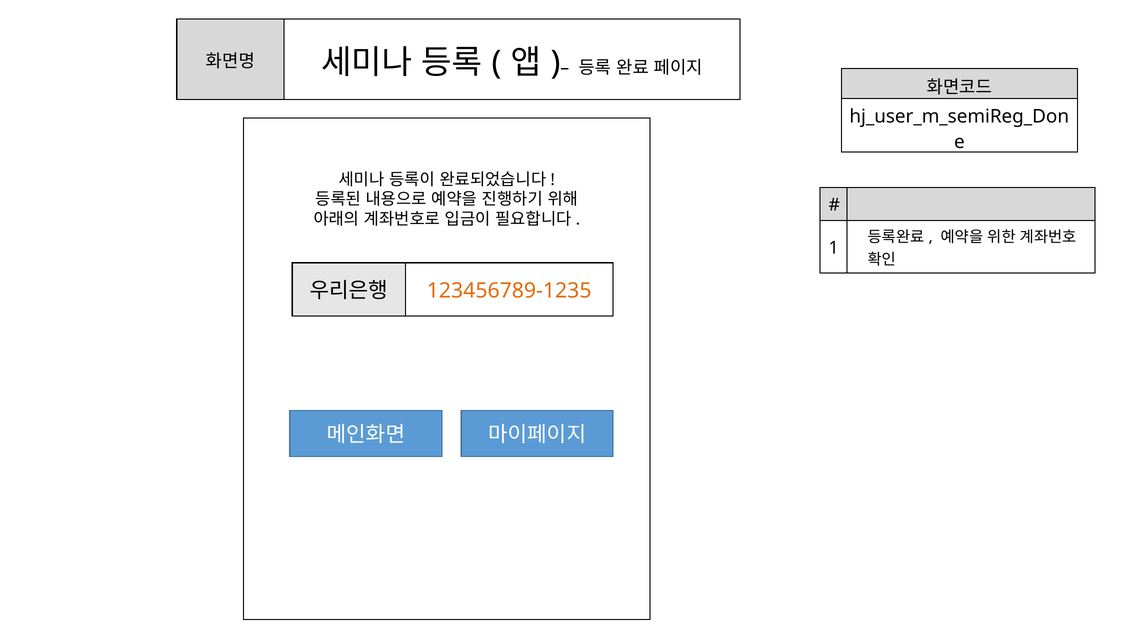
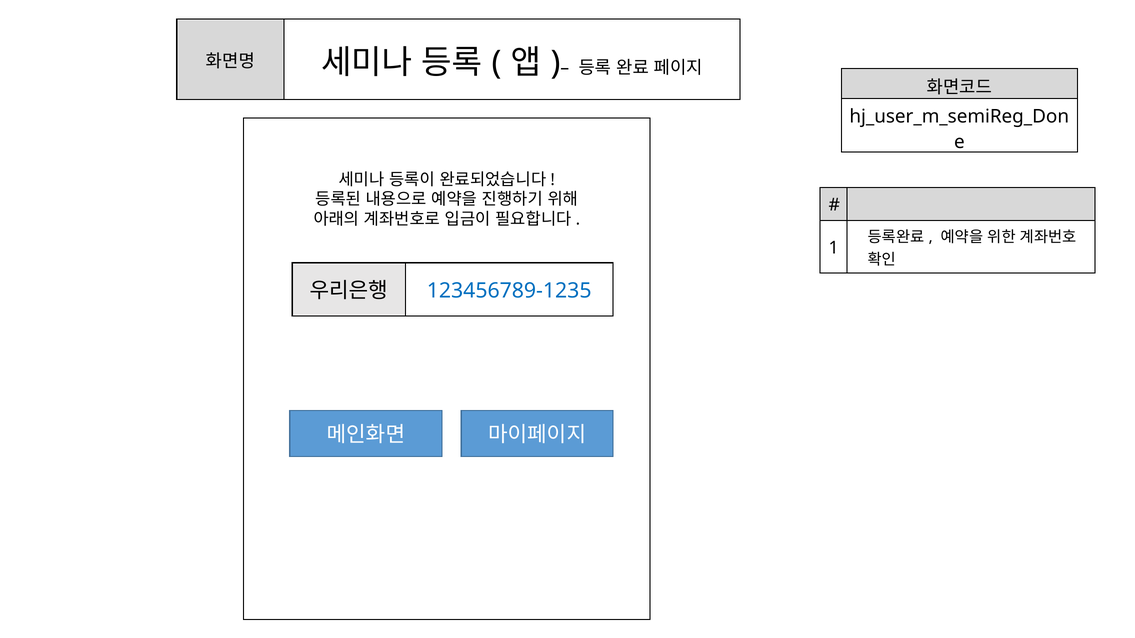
123456789-1235 colour: orange -> blue (509, 291)
